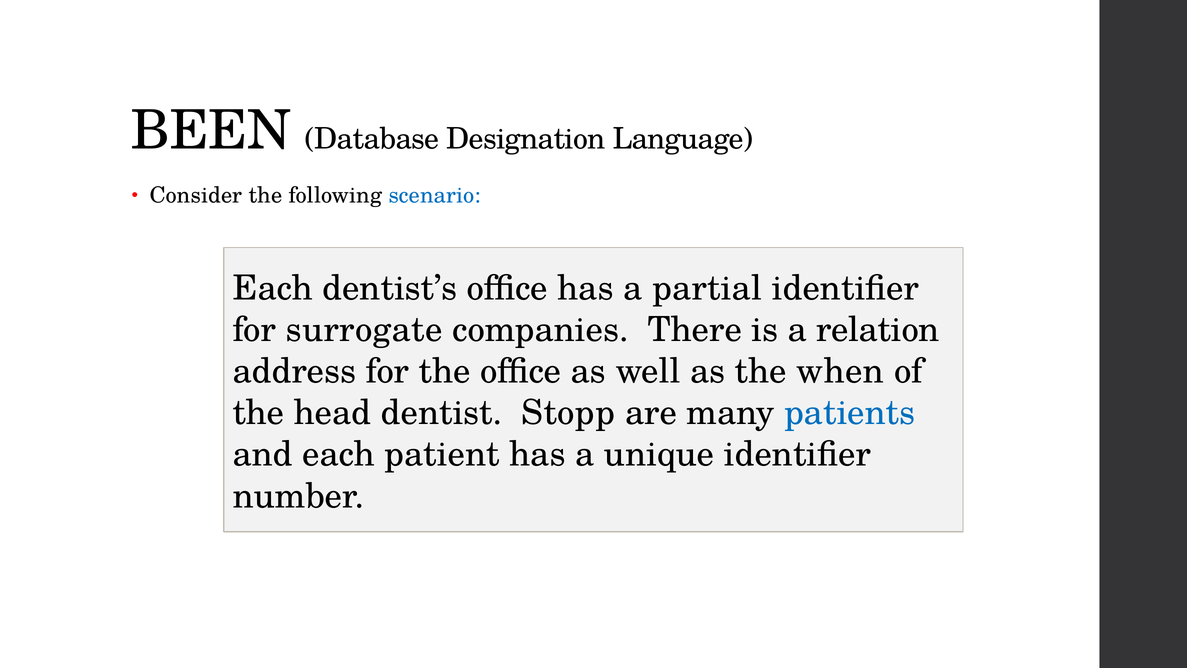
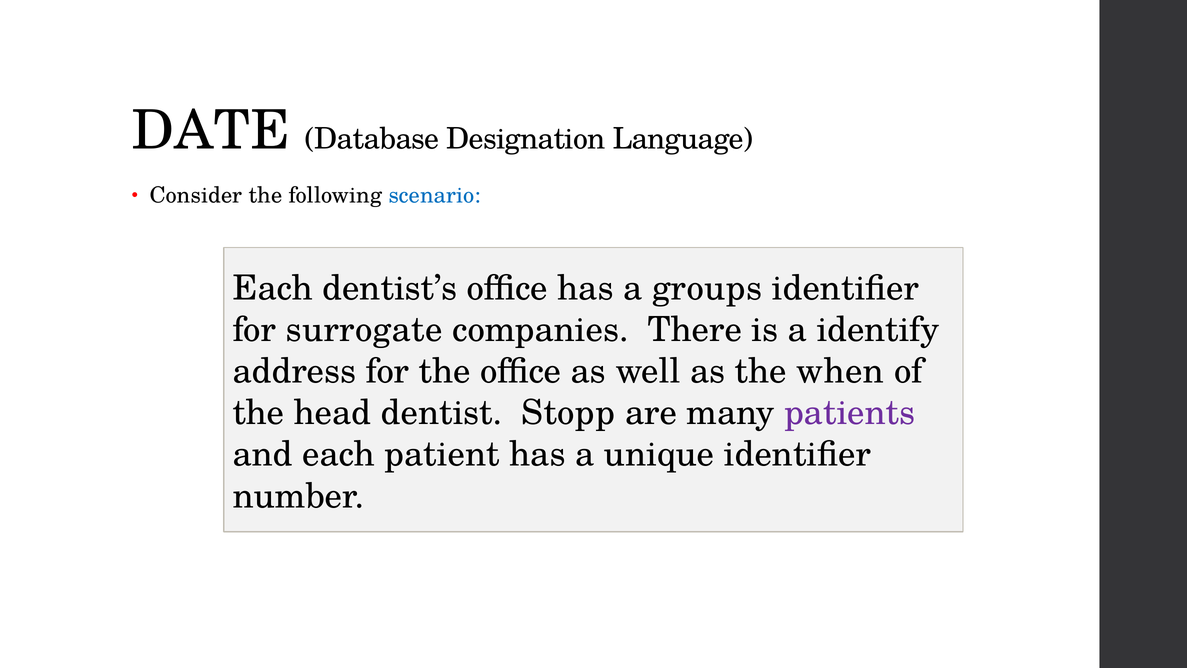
BEEN: BEEN -> DATE (211, 130)
partial: partial -> groups (707, 288)
relation: relation -> identify (878, 330)
patients colour: blue -> purple (850, 413)
